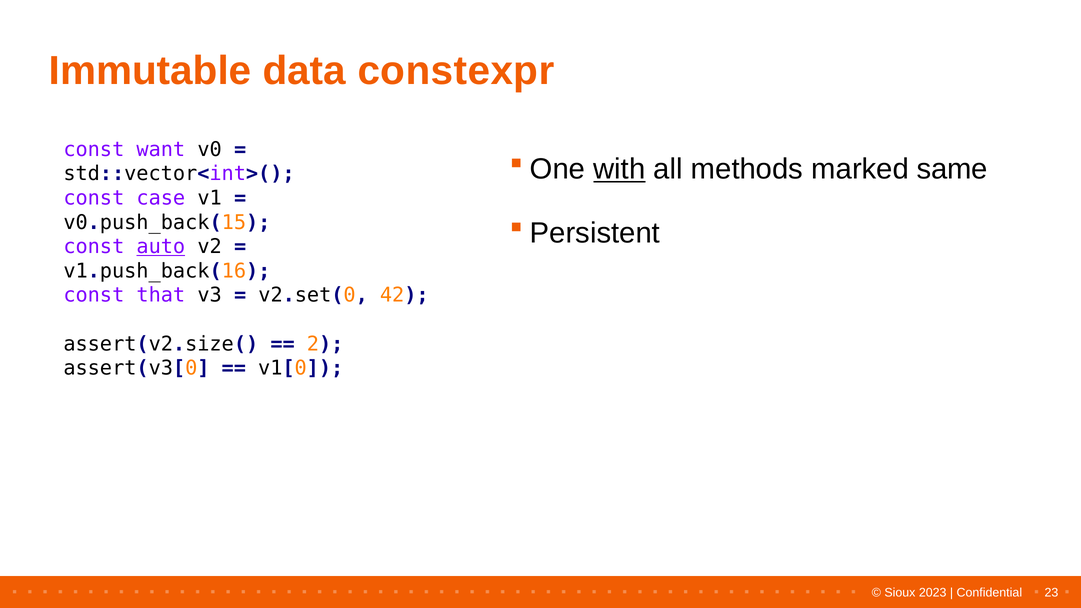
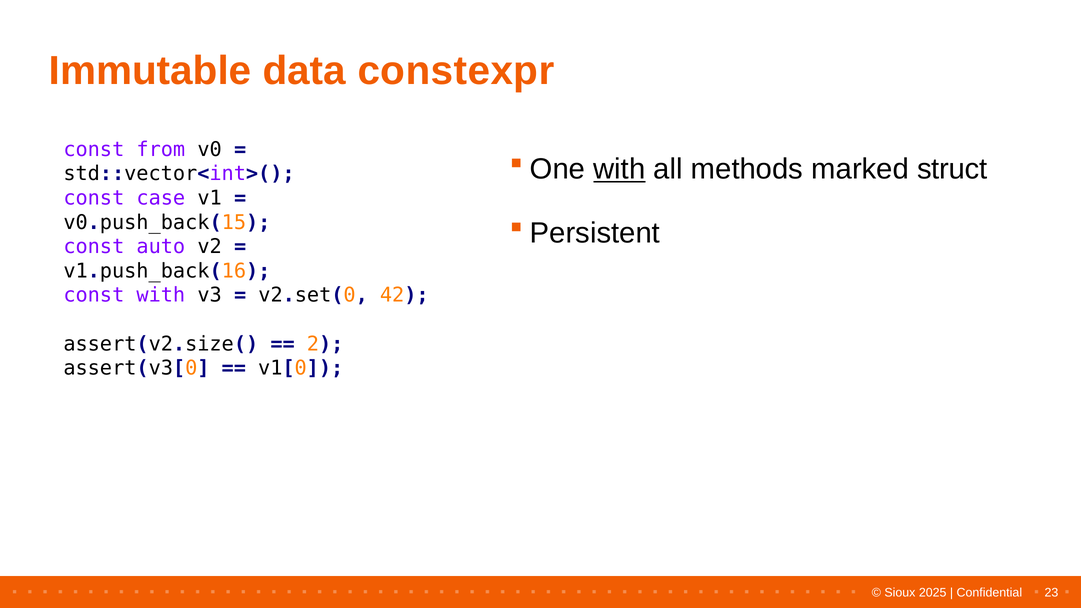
want: want -> from (161, 149)
same: same -> struct (952, 169)
auto underline: present -> none (161, 247)
const that: that -> with (161, 295)
2023: 2023 -> 2025 (933, 593)
